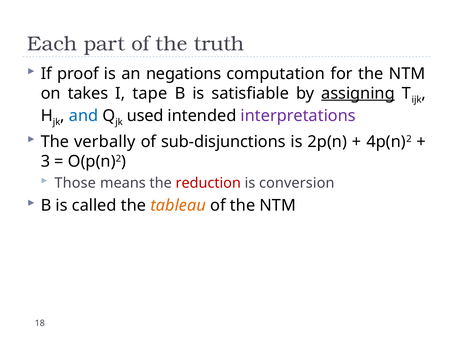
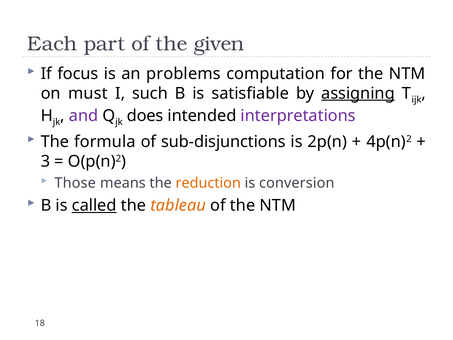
truth: truth -> given (219, 44)
proof: proof -> focus (78, 74)
negations: negations -> problems (183, 74)
takes: takes -> must (88, 93)
tape: tape -> such (150, 93)
and colour: blue -> purple (84, 116)
used: used -> does (145, 116)
verbally: verbally -> formula (105, 142)
reduction colour: red -> orange (208, 183)
called underline: none -> present (94, 205)
